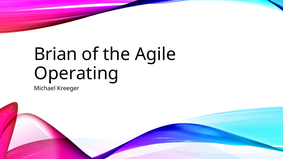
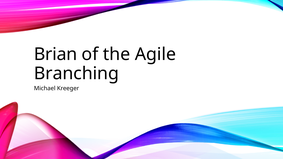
Operating: Operating -> Branching (76, 73)
